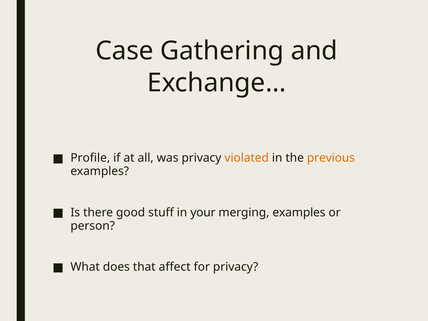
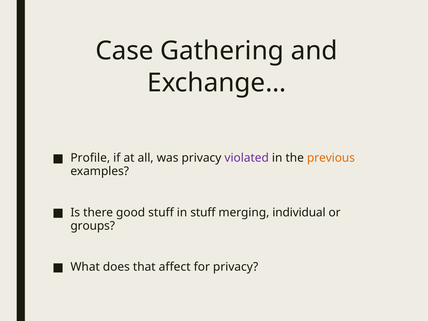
violated colour: orange -> purple (247, 158)
in your: your -> stuff (203, 212)
merging examples: examples -> individual (299, 212)
person: person -> groups (93, 226)
